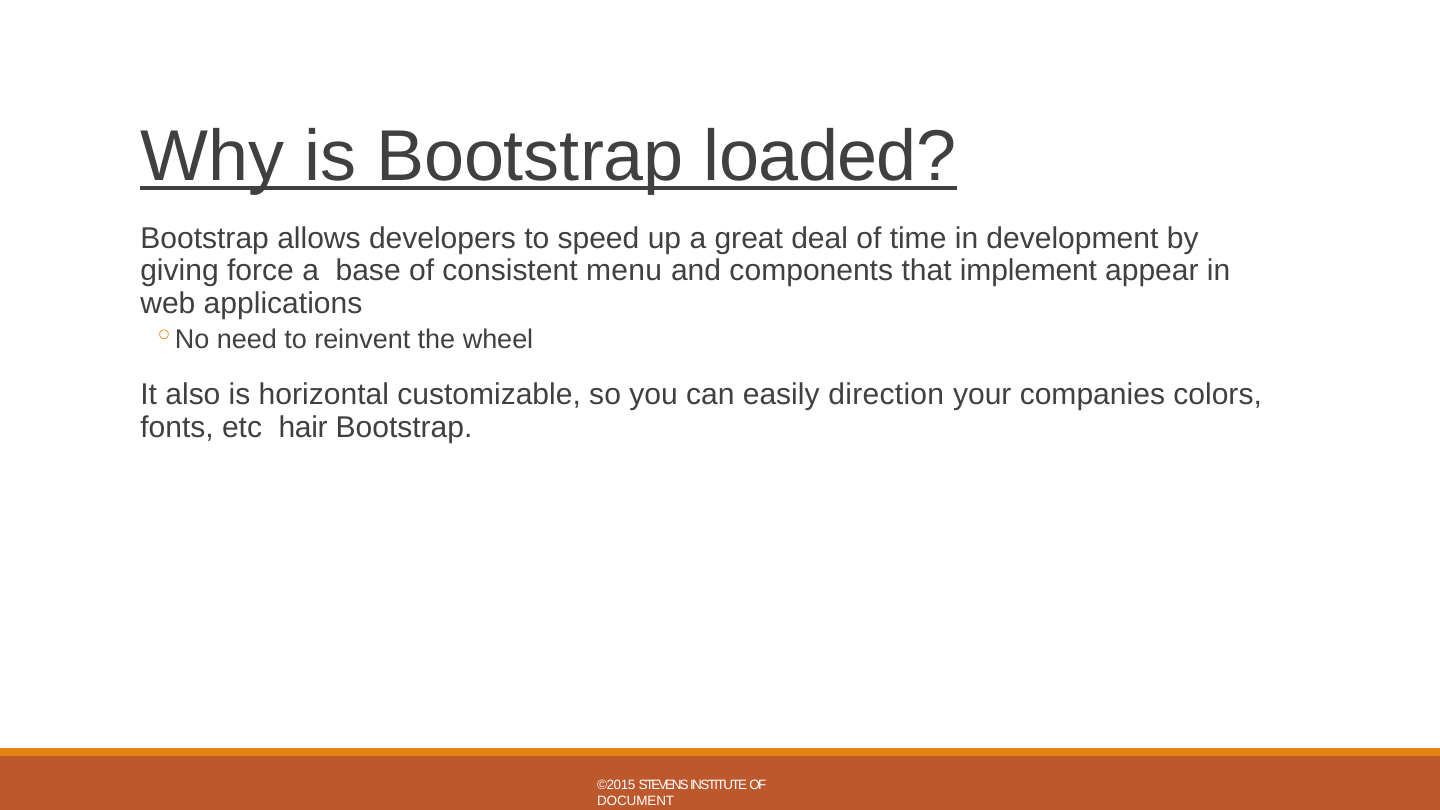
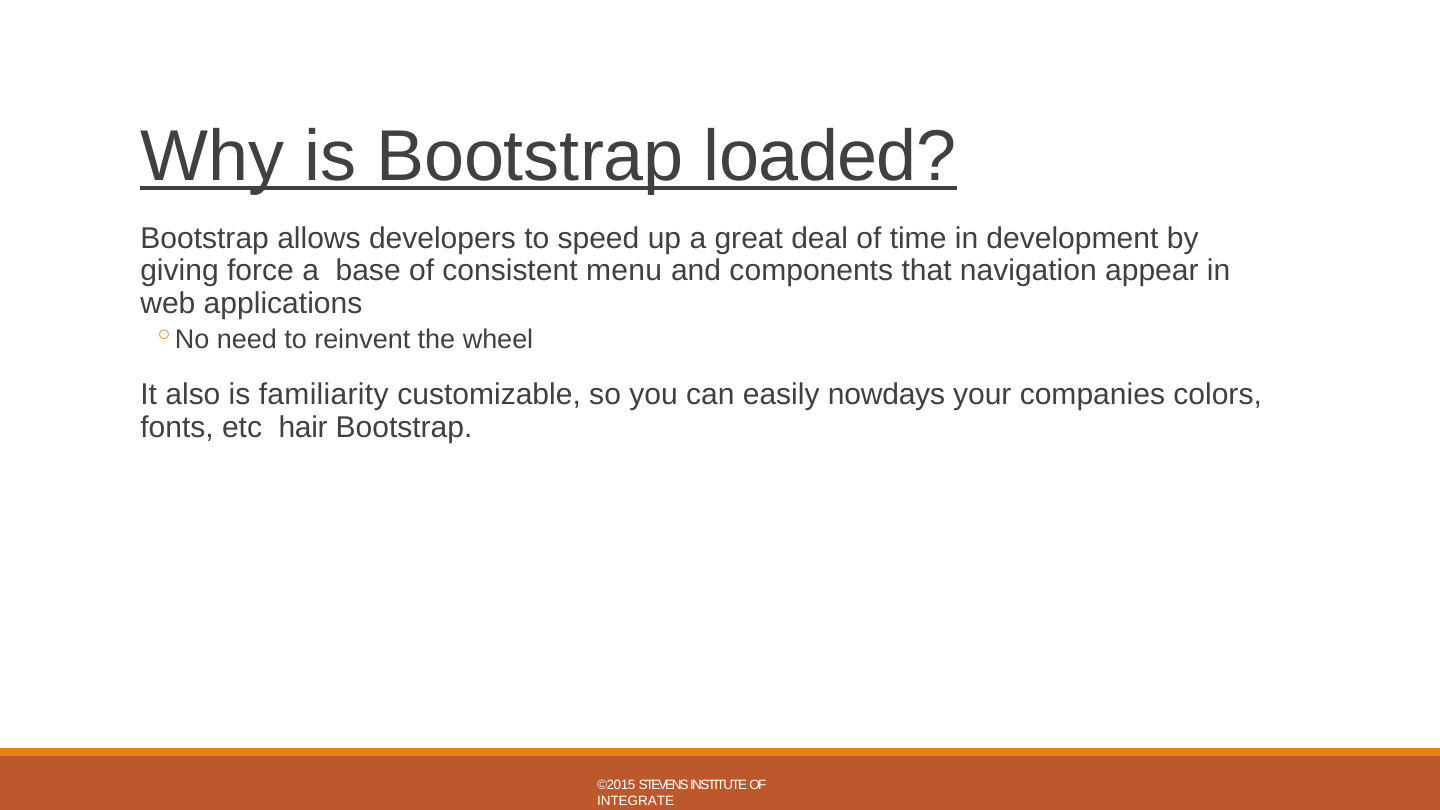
implement: implement -> navigation (1028, 271)
horizontal: horizontal -> familiarity (324, 395)
direction: direction -> nowdays (887, 395)
DOCUMENT: DOCUMENT -> INTEGRATE (636, 801)
